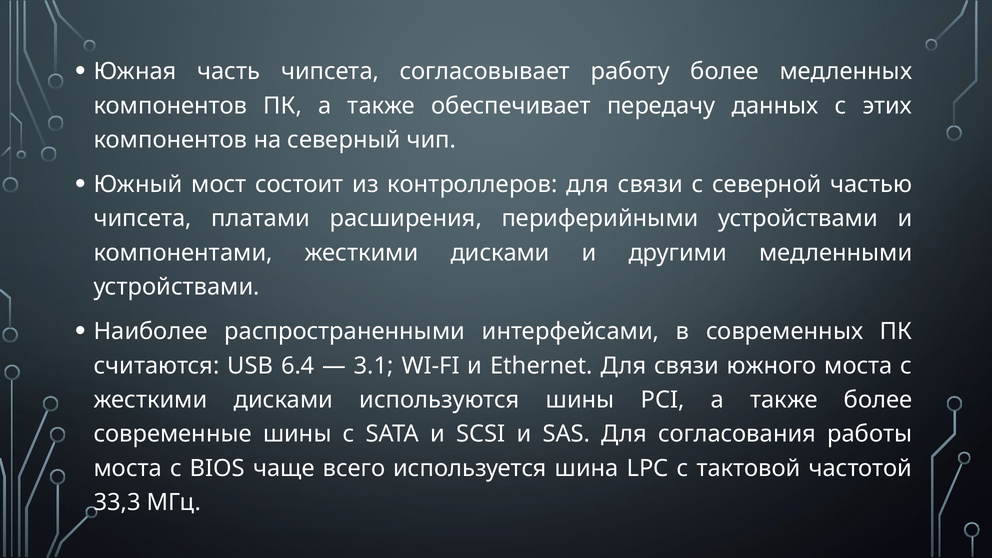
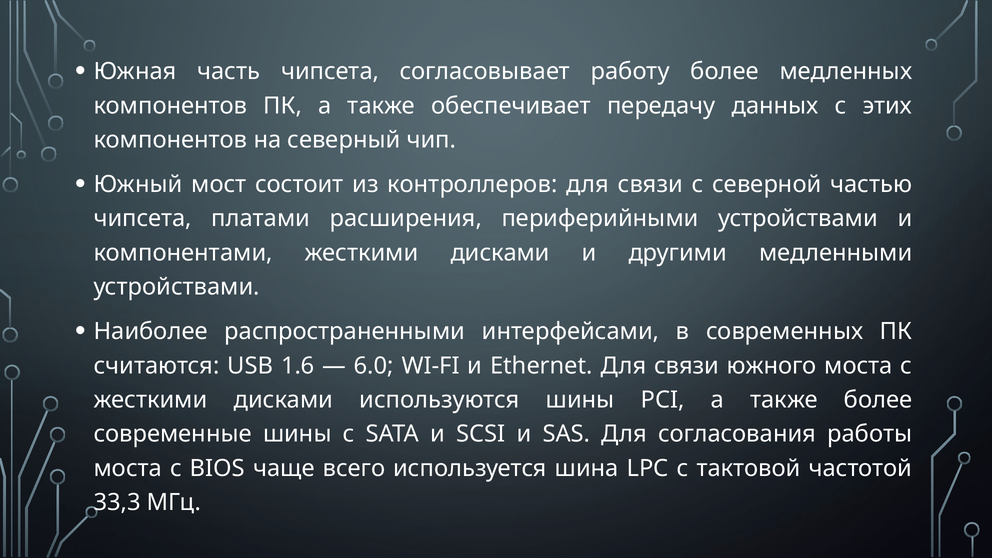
6.4: 6.4 -> 1.6 (298, 366)
3.1: 3.1 -> 6.0 (374, 366)
